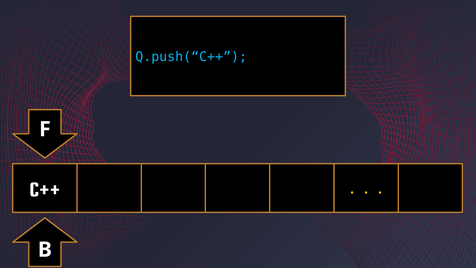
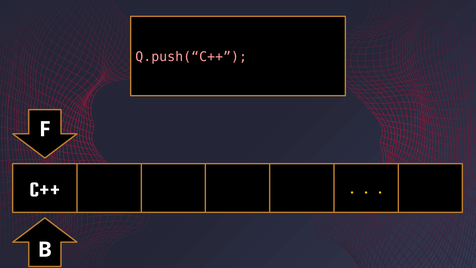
Q.push(“C++ colour: light blue -> pink (191, 57)
